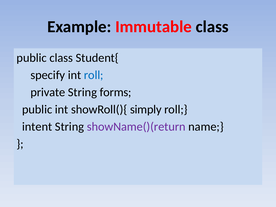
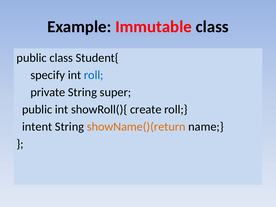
forms: forms -> super (116, 92)
simply: simply -> create (146, 109)
showName()(return colour: purple -> orange (136, 127)
